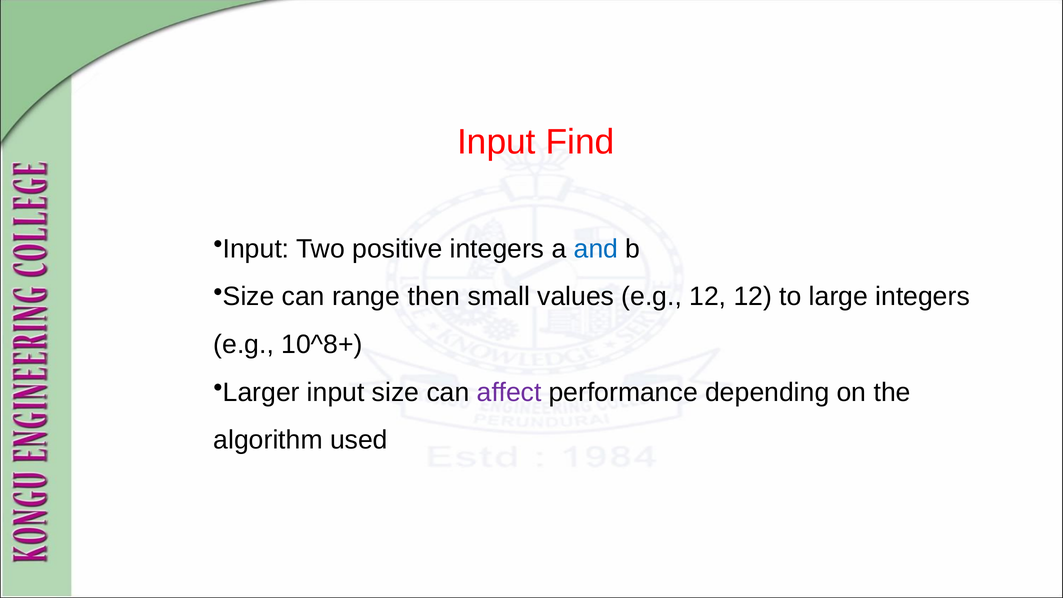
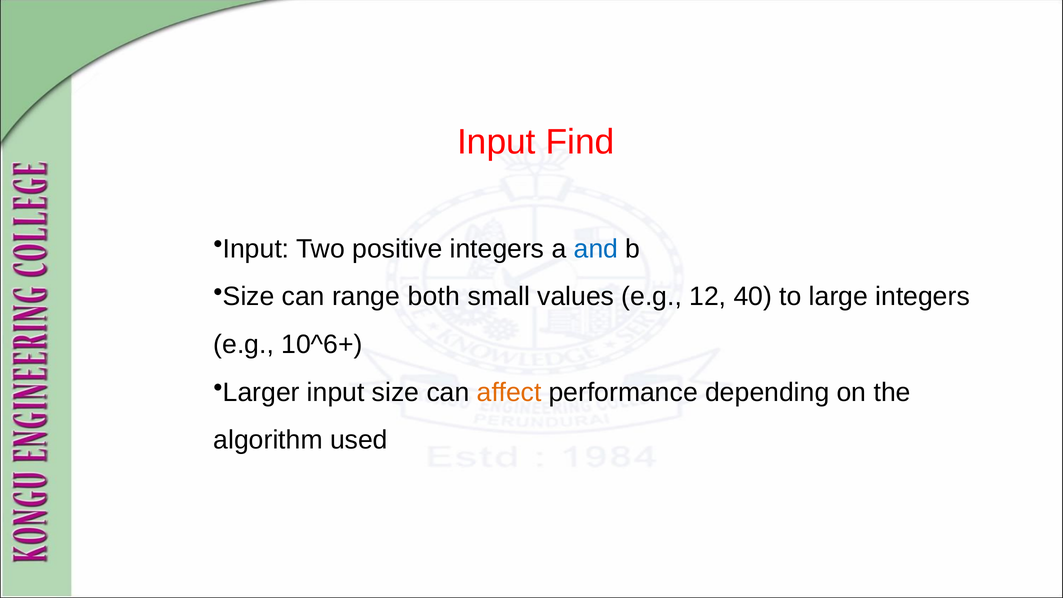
then: then -> both (434, 297)
12 12: 12 -> 40 (753, 297)
10^8+: 10^8+ -> 10^6+ (322, 344)
affect colour: purple -> orange (509, 392)
